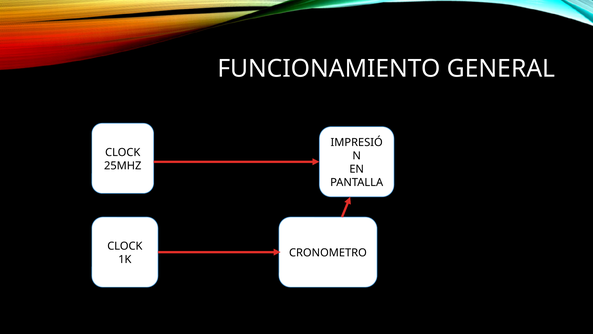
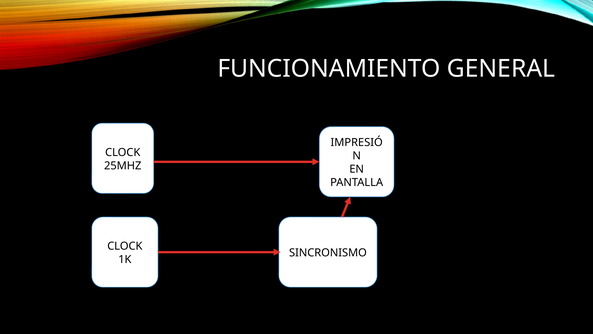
CRONOMETRO: CRONOMETRO -> SINCRONISMO (328, 253)
